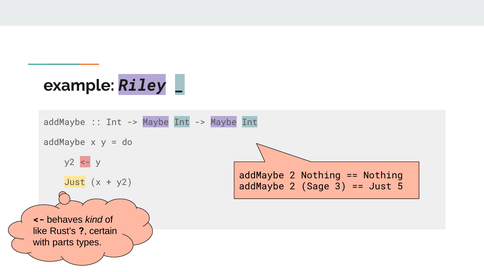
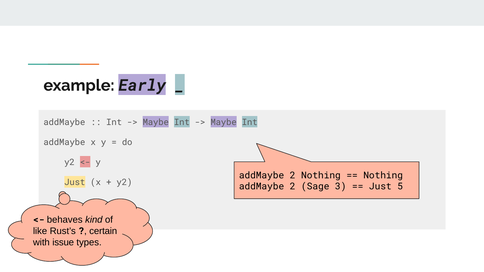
Riley: Riley -> Early (142, 85)
parts: parts -> issue (63, 243)
